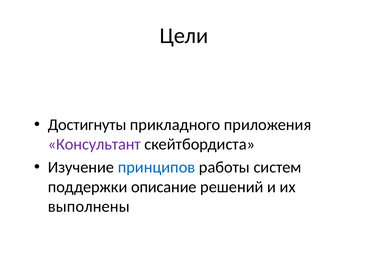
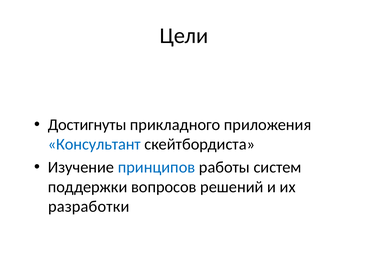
Консультант colour: purple -> blue (94, 144)
описание: описание -> вопросов (164, 187)
выполнены: выполнены -> разработки (89, 207)
